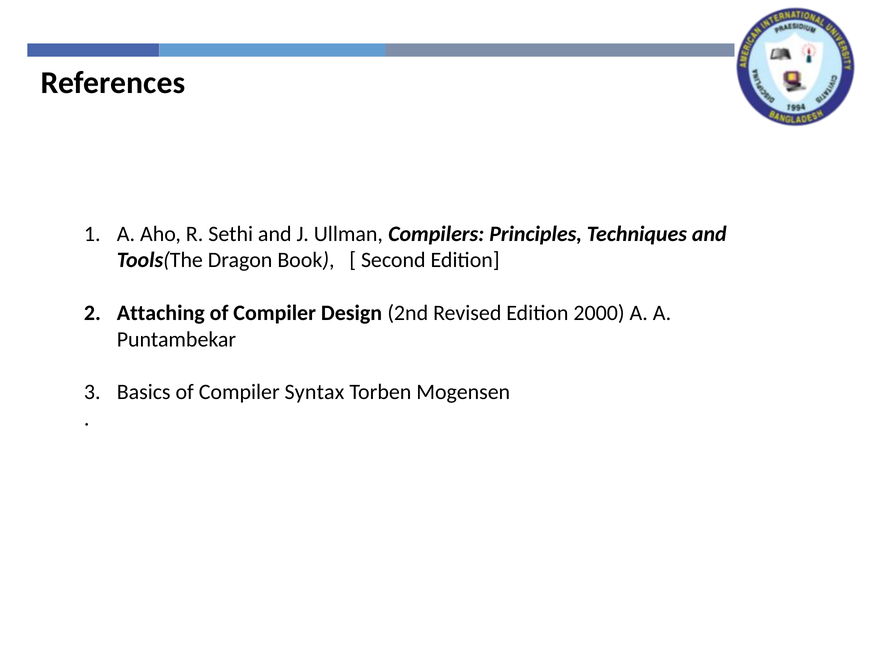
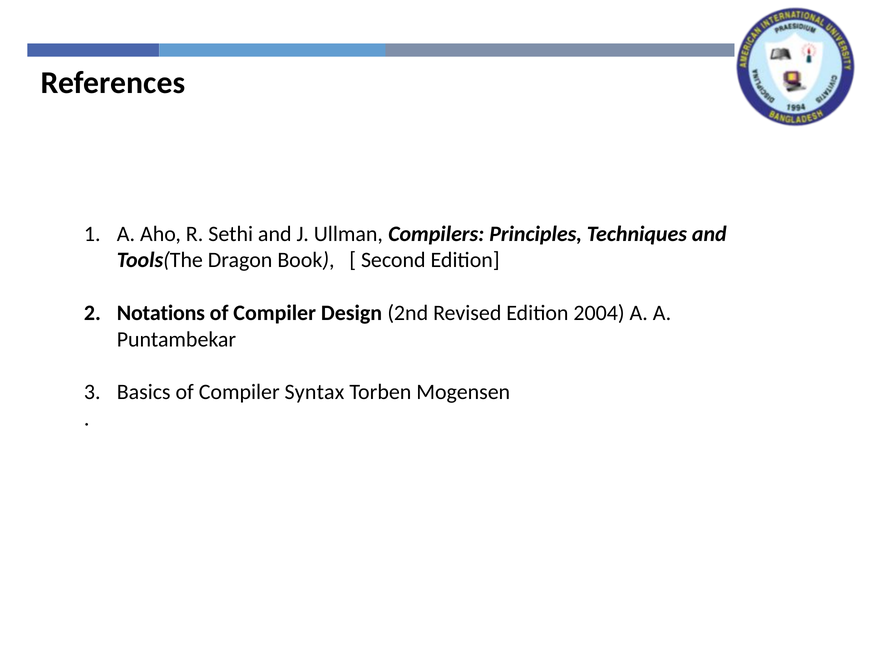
Attaching: Attaching -> Notations (161, 313)
2000: 2000 -> 2004 (599, 313)
